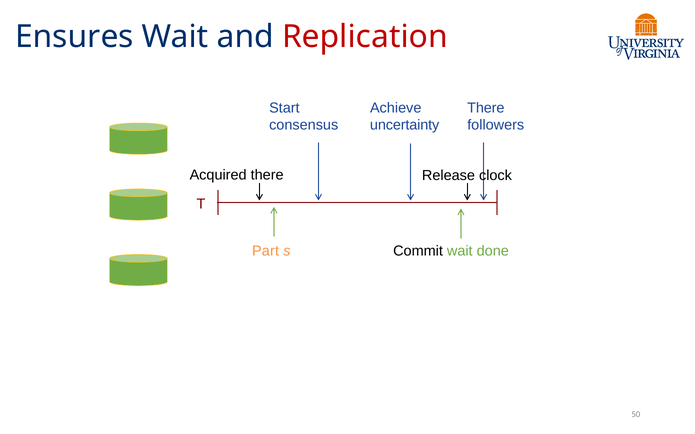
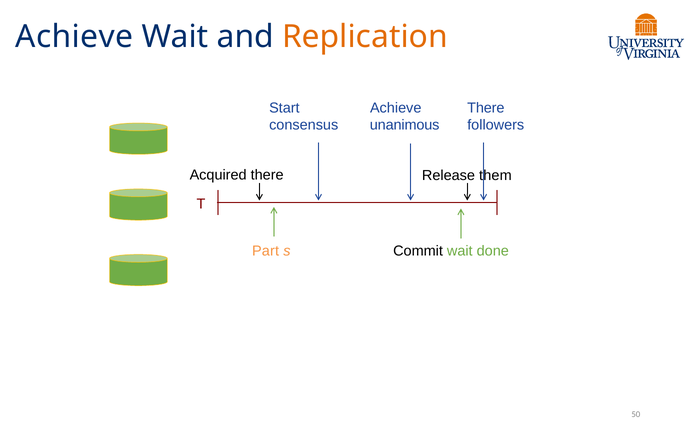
Ensures: Ensures -> Achieve (74, 37)
Replication colour: red -> orange (365, 37)
uncertainty: uncertainty -> unanimous (405, 125)
clock: clock -> them (495, 176)
